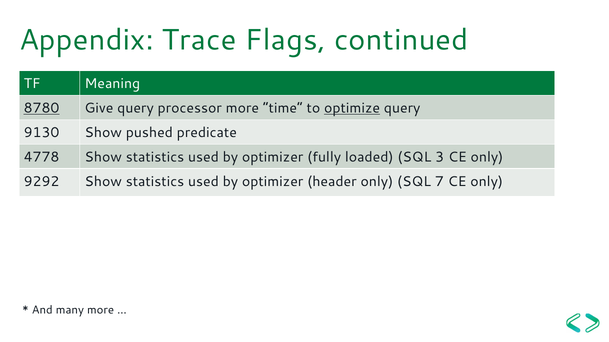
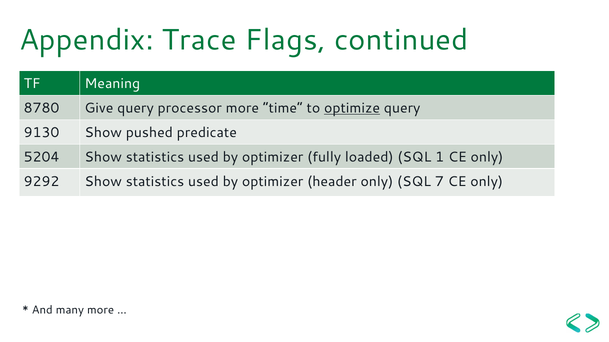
8780 underline: present -> none (42, 108)
4778: 4778 -> 5204 (42, 157)
3: 3 -> 1 (440, 157)
